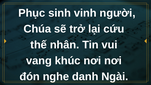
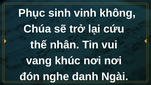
người: người -> không (118, 13)
